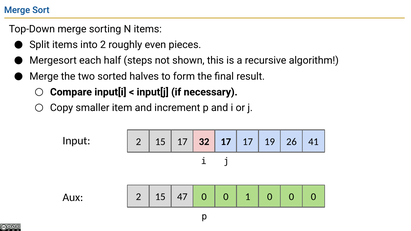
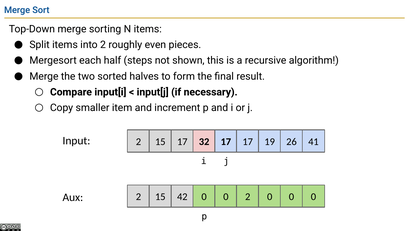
47: 47 -> 42 (182, 197)
0 1: 1 -> 2 (248, 197)
